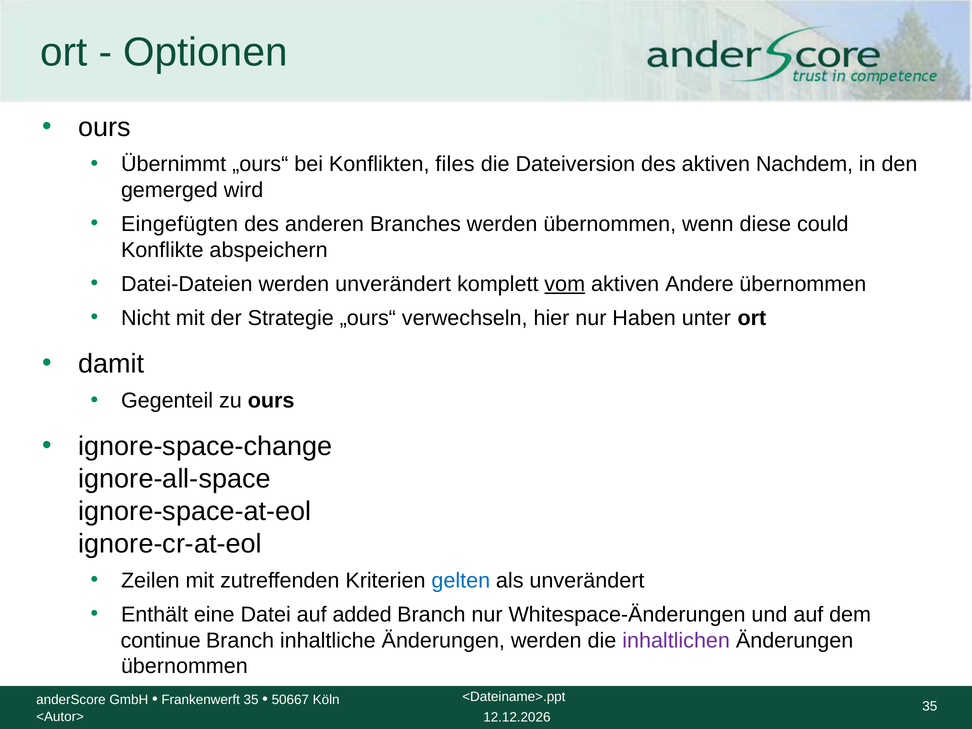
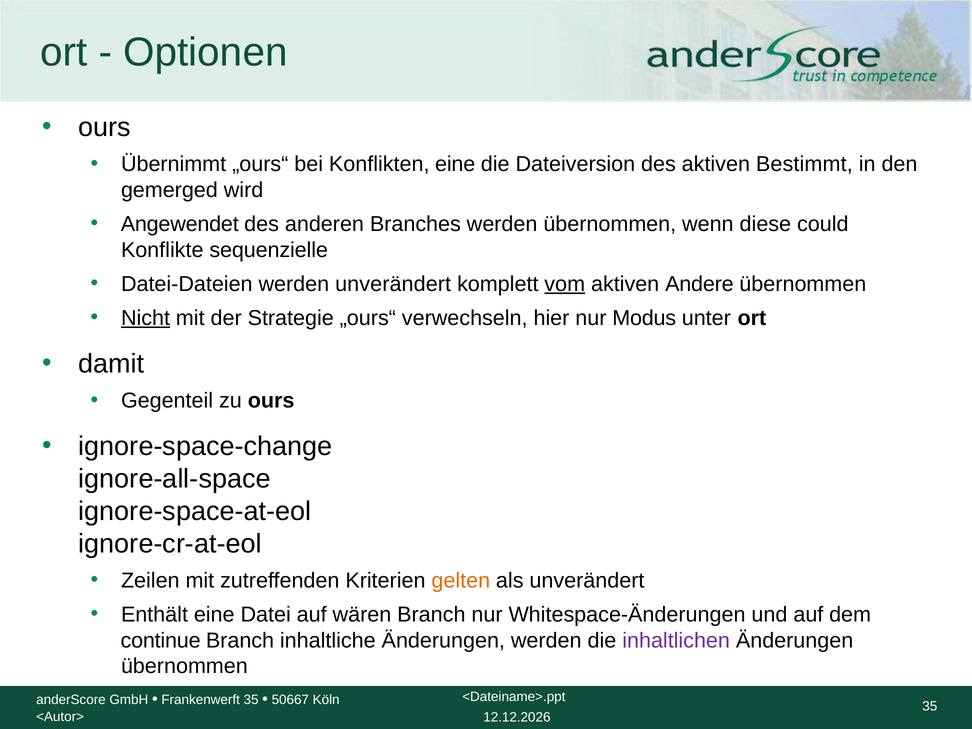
Konflikten files: files -> eine (455, 164)
Nachdem: Nachdem -> Bestimmt (804, 164)
Eingefügten: Eingefügten -> Angewendet (180, 224)
abspeichern: abspeichern -> sequenzielle (269, 250)
Nicht underline: none -> present (146, 318)
Haben: Haben -> Modus (644, 318)
gelten colour: blue -> orange (461, 581)
added: added -> wären (362, 615)
